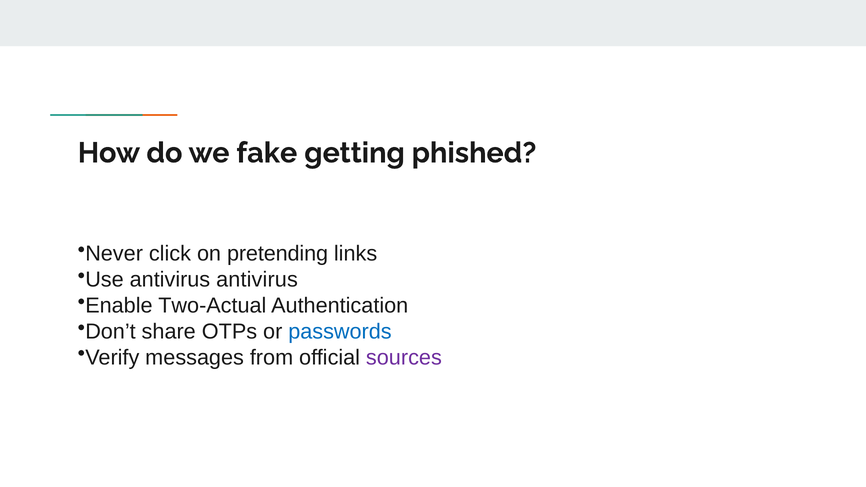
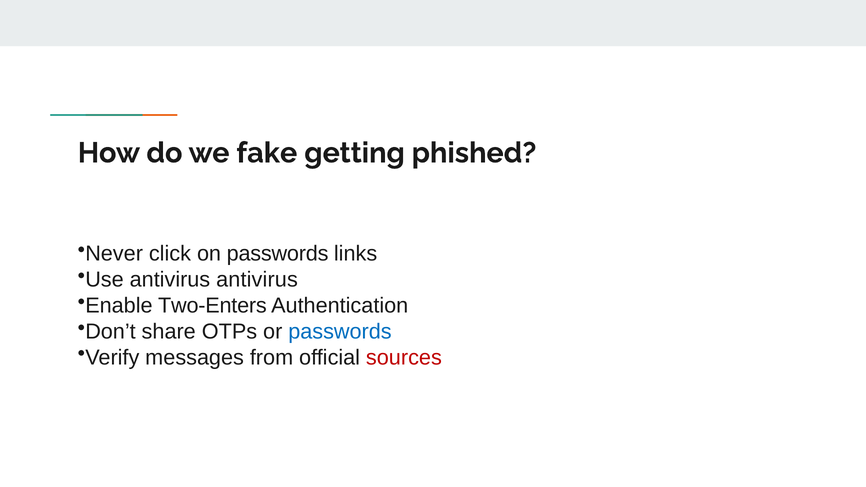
on pretending: pretending -> passwords (278, 254)
Two-Actual: Two-Actual -> Two-Enters (212, 306)
sources colour: purple -> red (404, 357)
